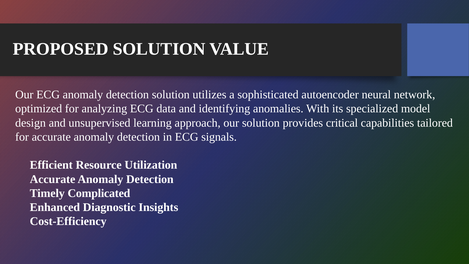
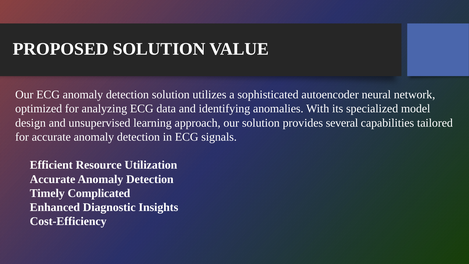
critical: critical -> several (342, 123)
